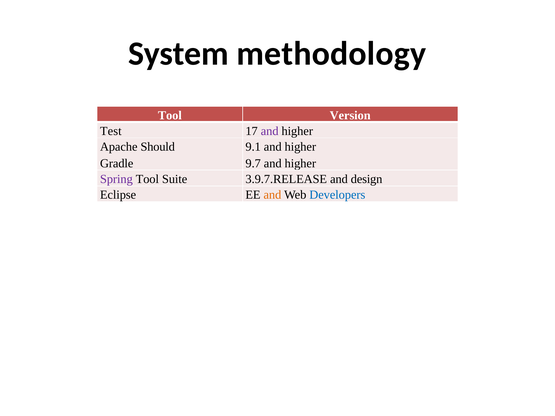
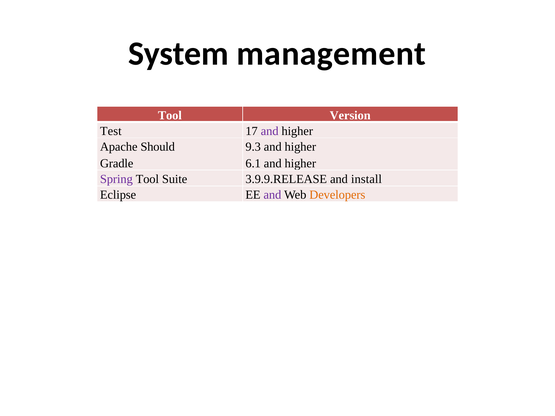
methodology: methodology -> management (331, 54)
9.1: 9.1 -> 9.3 (253, 147)
9.7: 9.7 -> 6.1 (253, 163)
3.9.7.RELEASE: 3.9.7.RELEASE -> 3.9.9.RELEASE (286, 179)
design: design -> install (366, 179)
and colour: orange -> purple (272, 195)
Developers colour: blue -> orange (337, 195)
